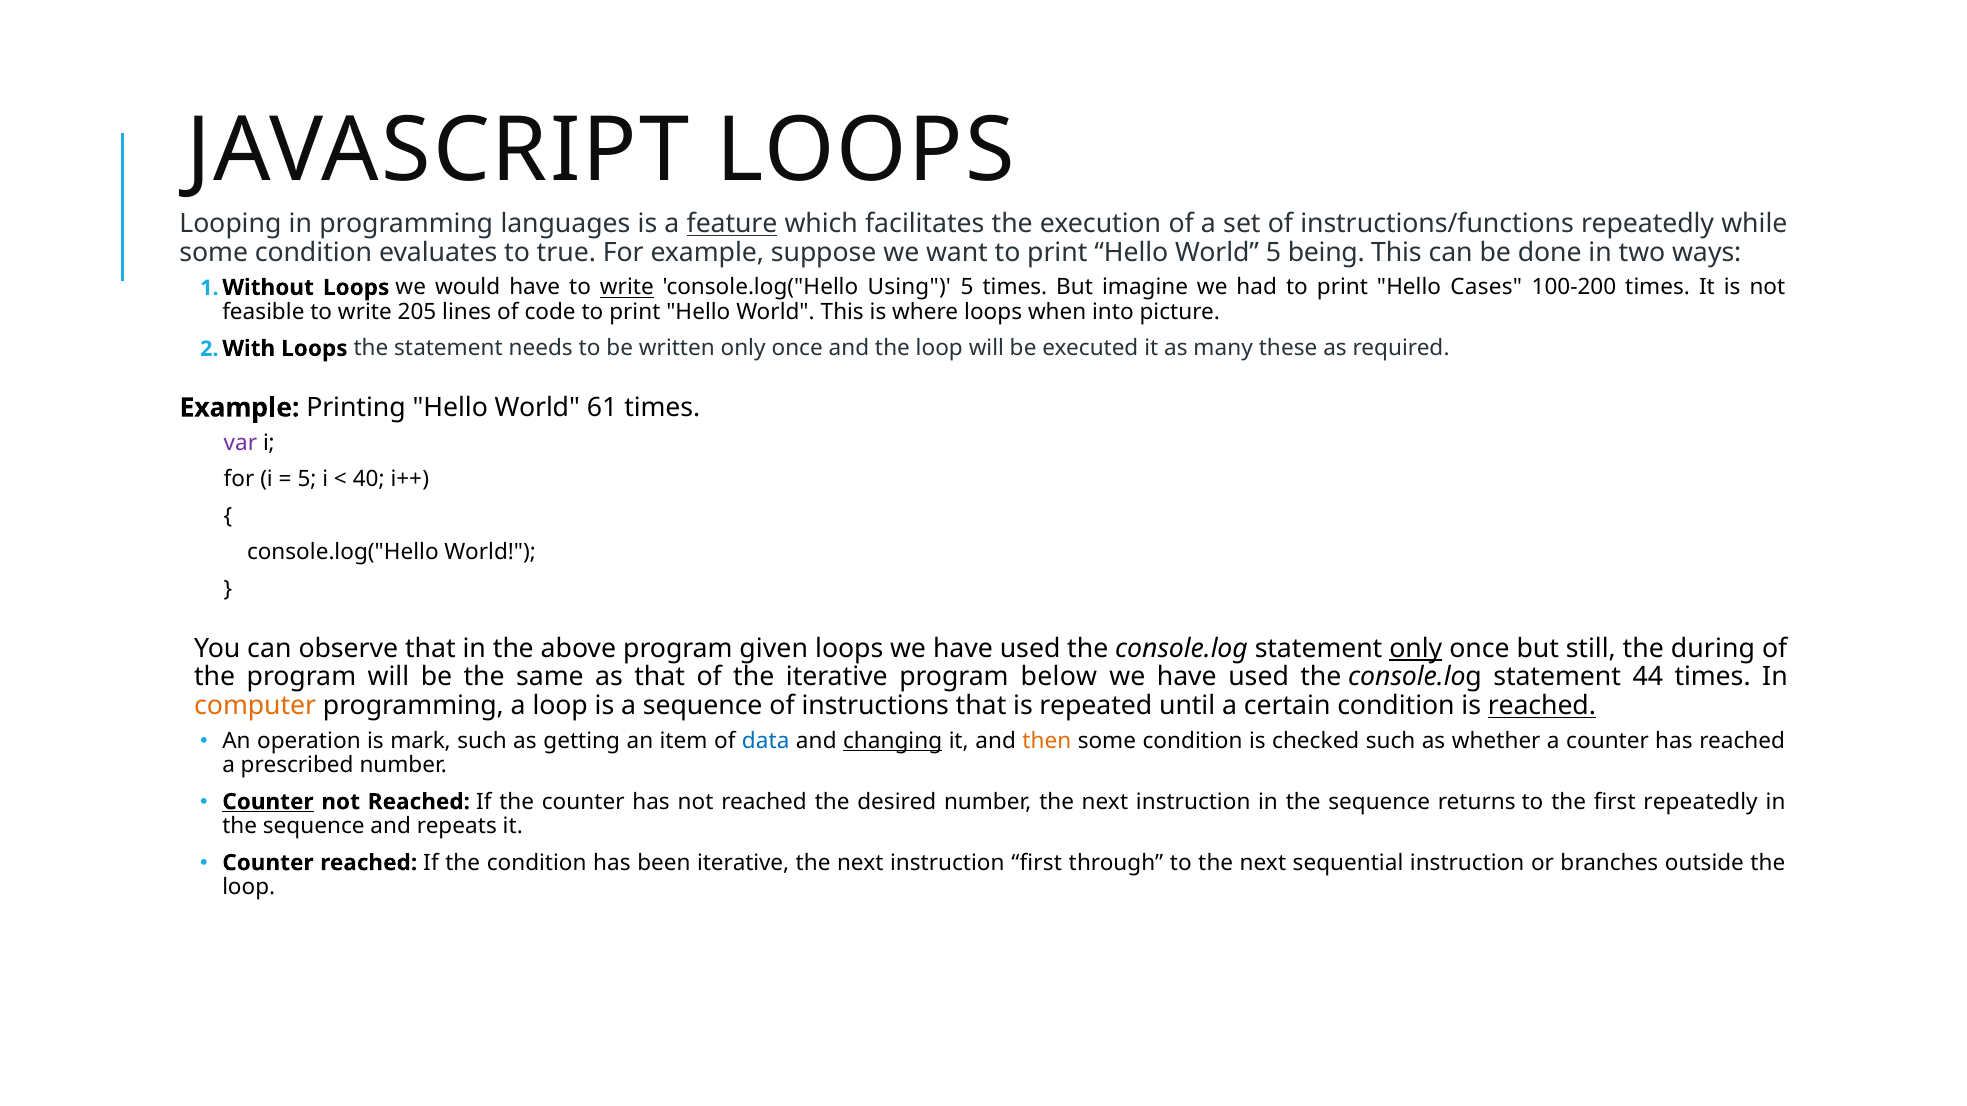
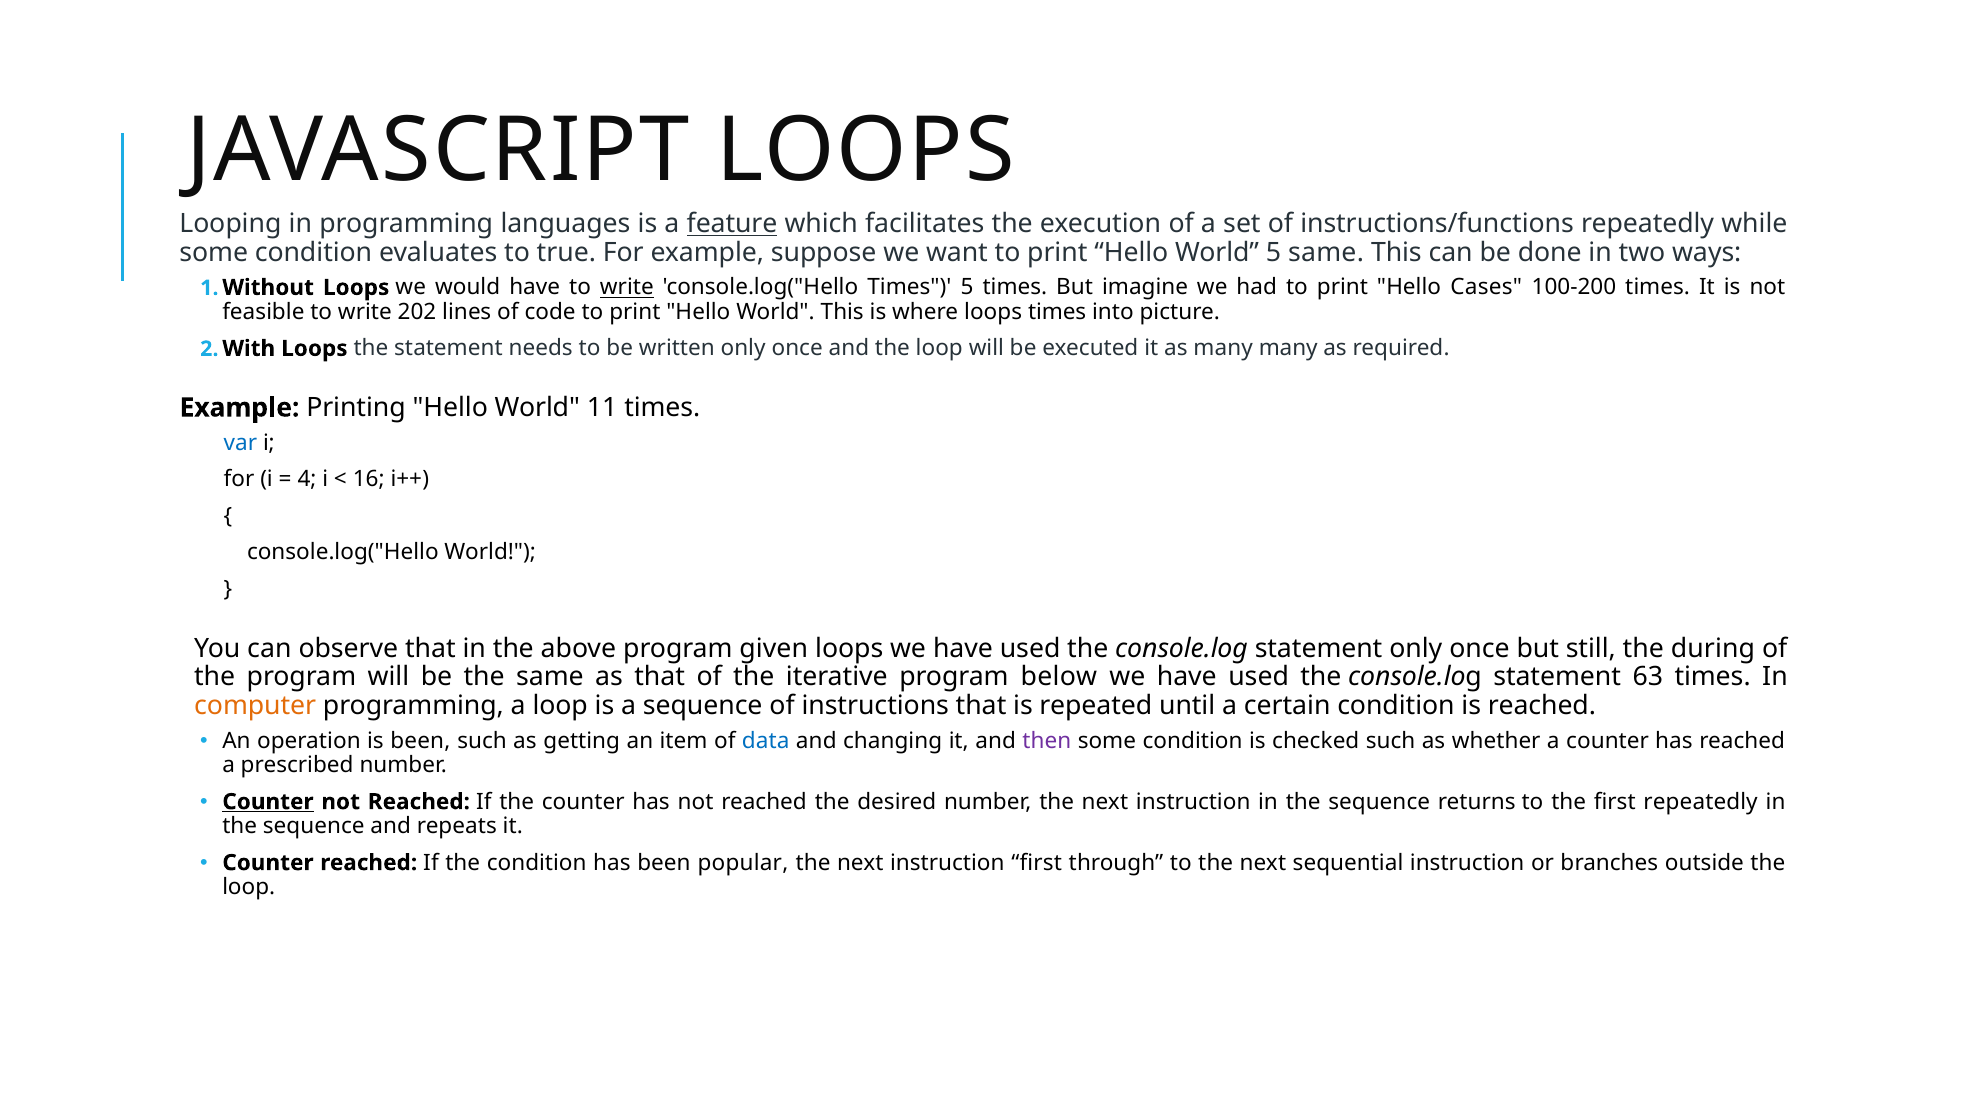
5 being: being -> same (1326, 253)
console.log("Hello Using: Using -> Times (909, 288)
205: 205 -> 202 (417, 312)
loops when: when -> times (1057, 312)
many these: these -> many (1288, 349)
61: 61 -> 11 (602, 408)
var colour: purple -> blue (240, 443)
5: 5 -> 4 (307, 479)
40: 40 -> 16 (369, 479)
only underline: present -> none (1416, 649)
44: 44 -> 63 (1648, 677)
reached underline: present -> none (1542, 706)
is mark: mark -> been (420, 741)
changing underline: present -> none (893, 741)
then colour: orange -> purple (1047, 741)
been iterative: iterative -> popular (743, 863)
